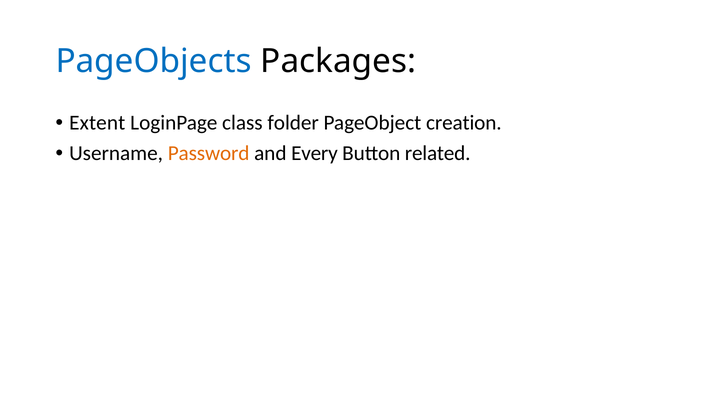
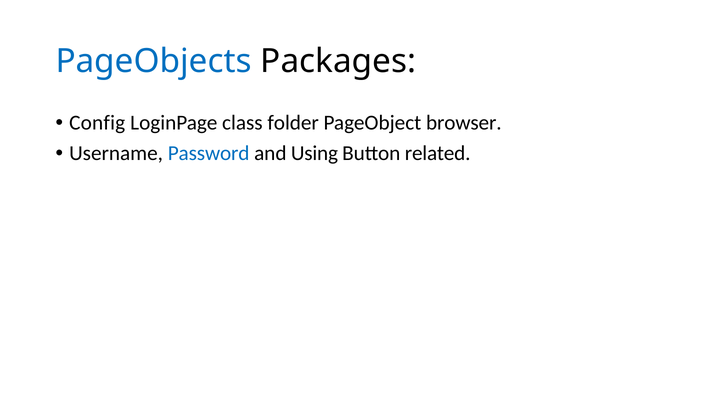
Extent: Extent -> Config (97, 123)
creation: creation -> browser (464, 123)
Password colour: orange -> blue (209, 154)
Every: Every -> Using (314, 154)
